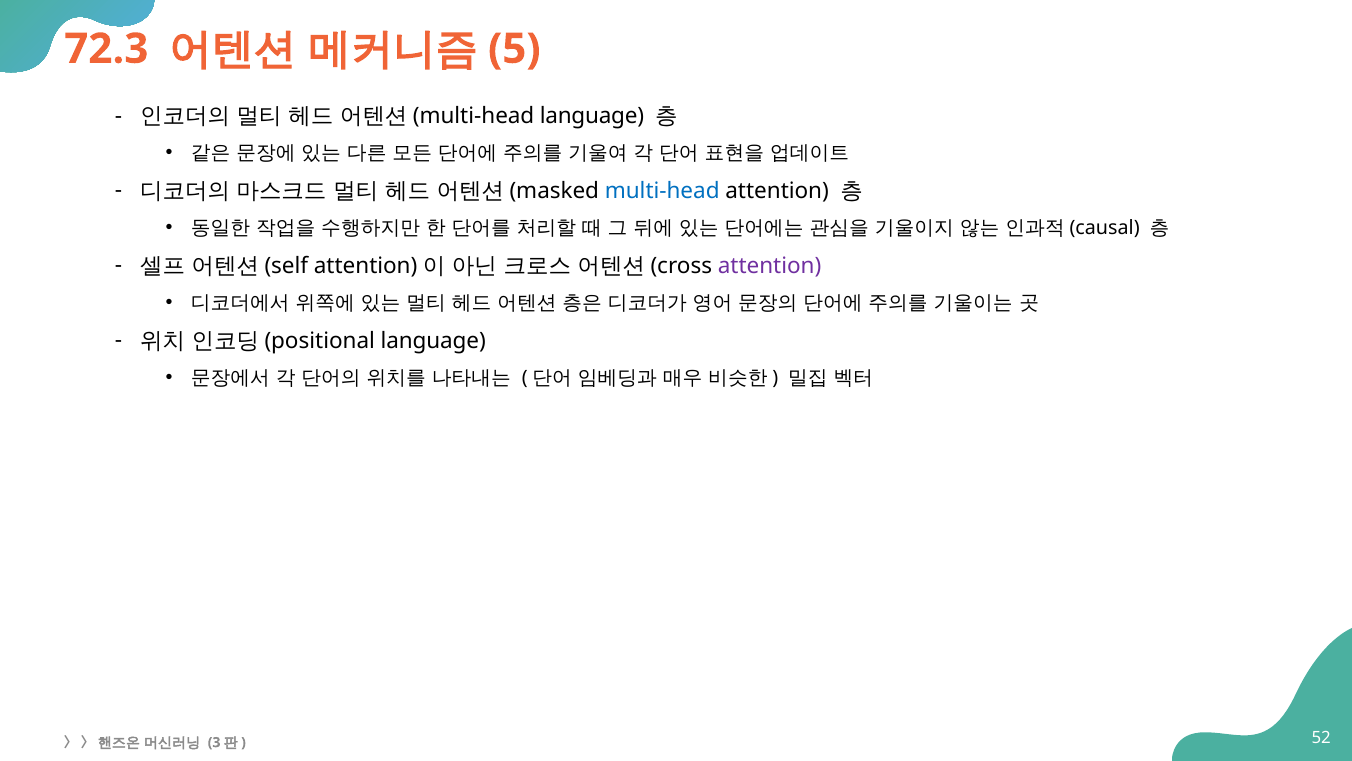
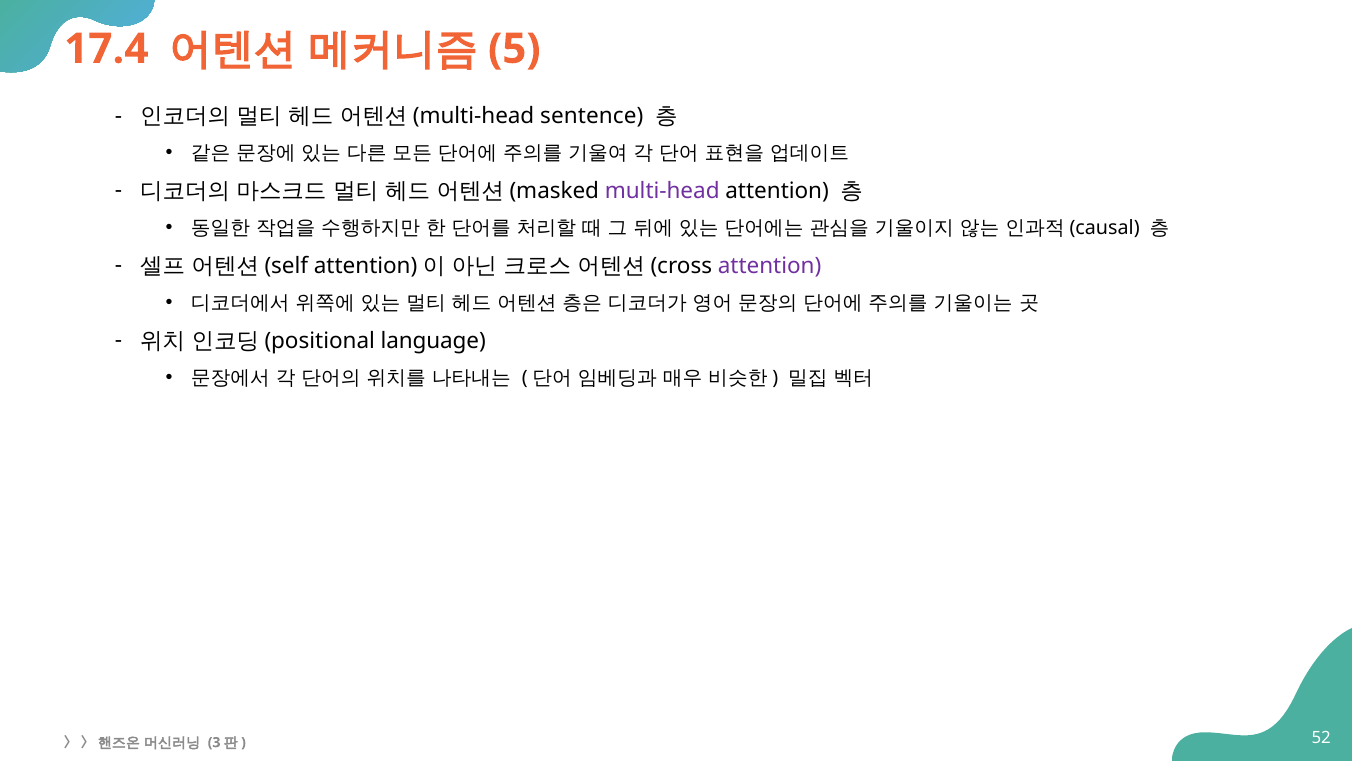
72.3: 72.3 -> 17.4 (106, 49)
language: language -> sentence (592, 116)
multi-head colour: blue -> purple (662, 191)
